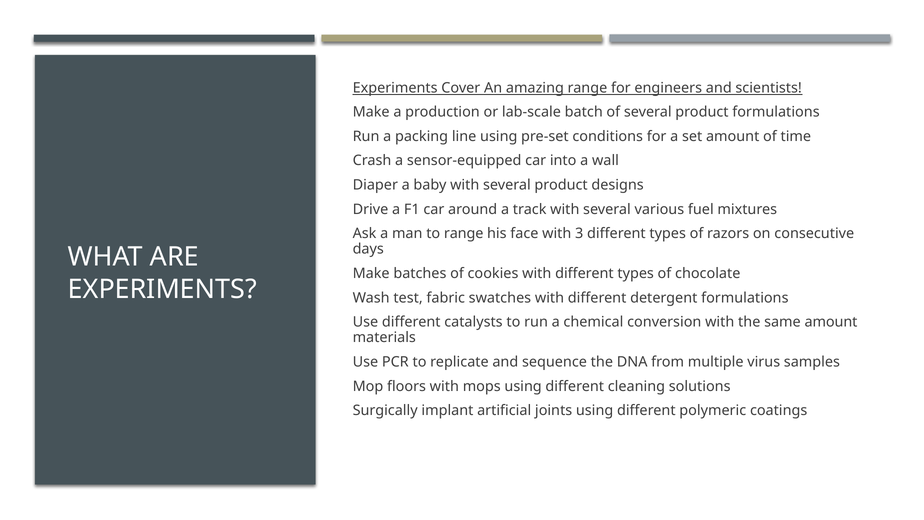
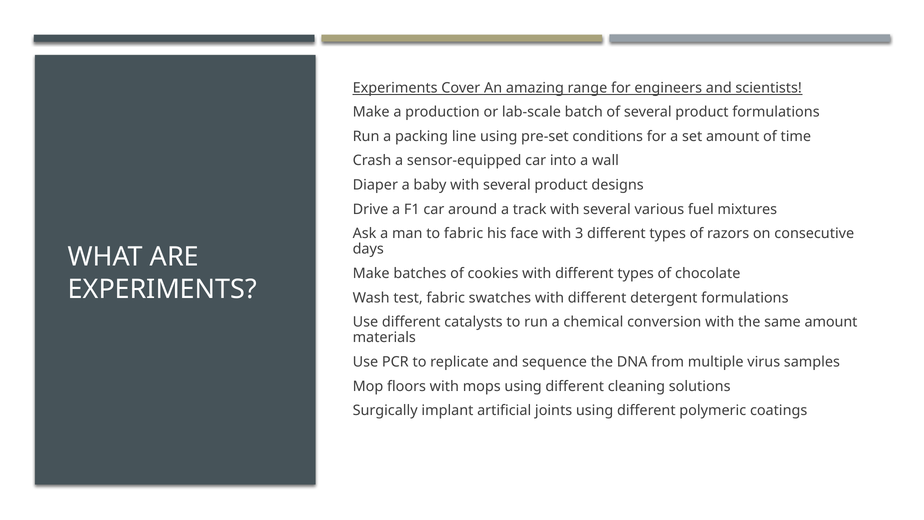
to range: range -> fabric (464, 233)
